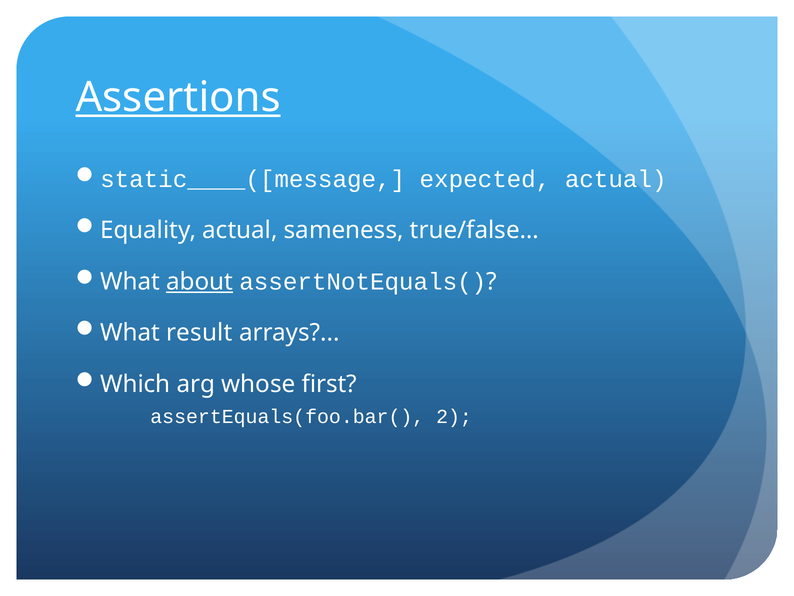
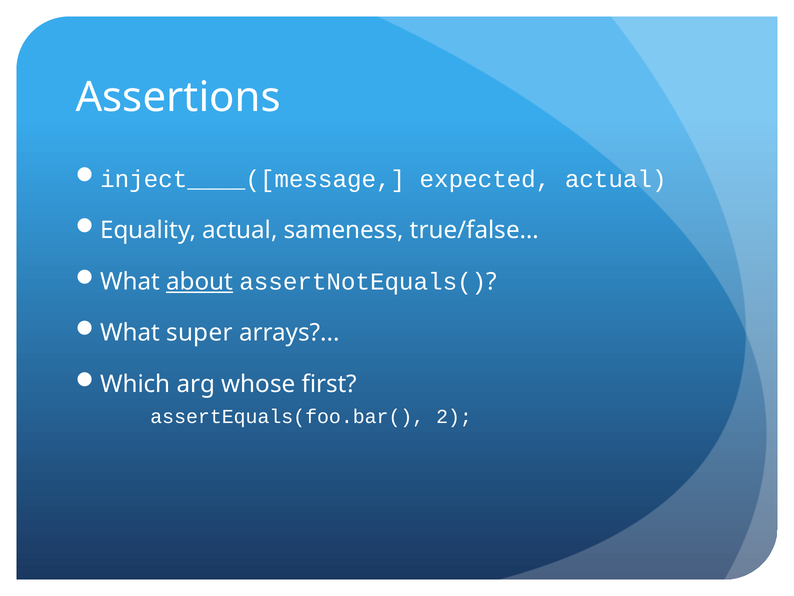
Assertions underline: present -> none (178, 98)
static____([message: static____([message -> inject____([message (253, 179)
result: result -> super (199, 333)
